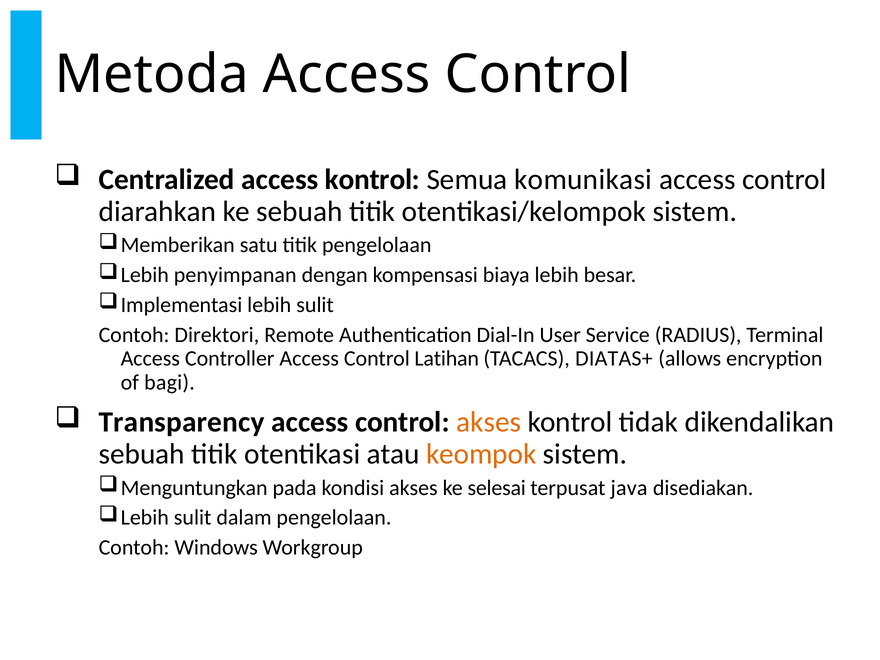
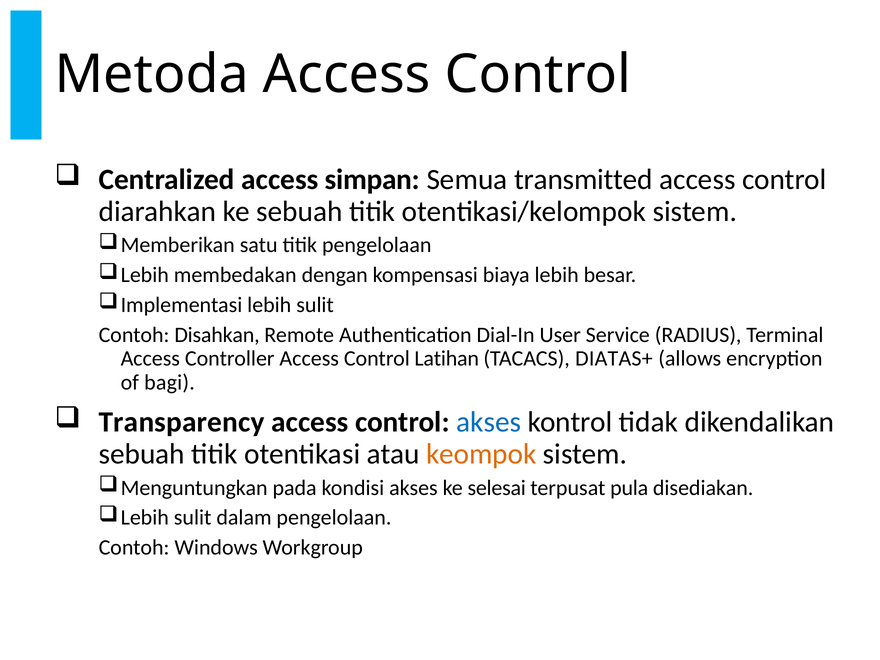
access kontrol: kontrol -> simpan (372, 180)
komunikasi: komunikasi -> transmitted (583, 180)
penyimpanan: penyimpanan -> membedakan (235, 275)
Direktori: Direktori -> Disahkan (217, 335)
akses colour: orange -> blue (489, 422)
java: java -> pula (629, 488)
